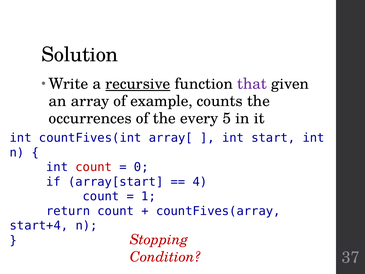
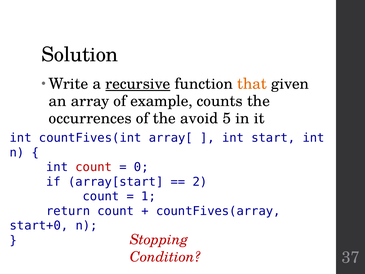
that colour: purple -> orange (252, 84)
every: every -> avoid (199, 118)
4: 4 -> 2 (200, 182)
start+4: start+4 -> start+0 (39, 225)
